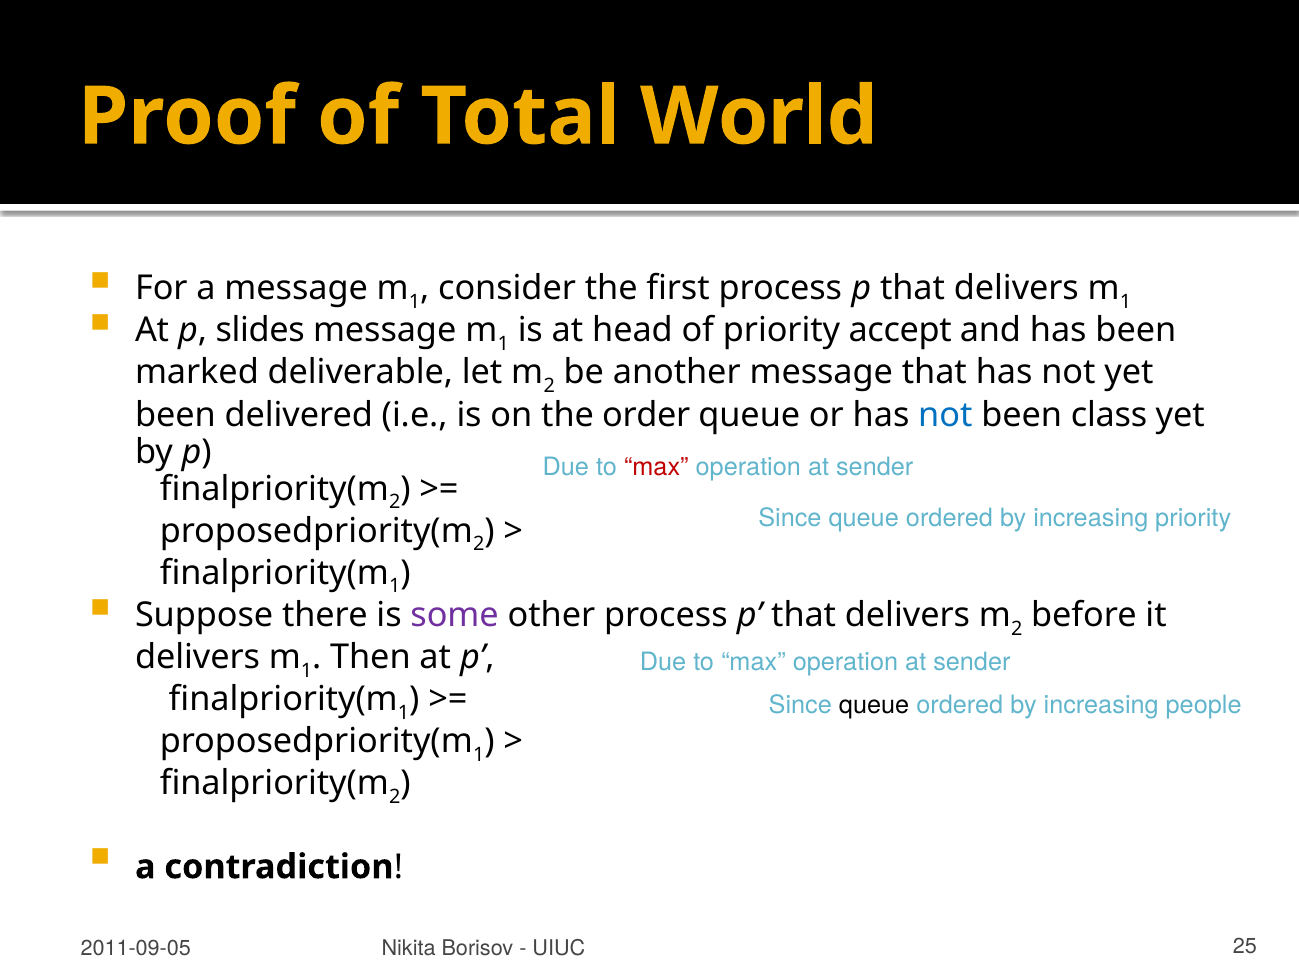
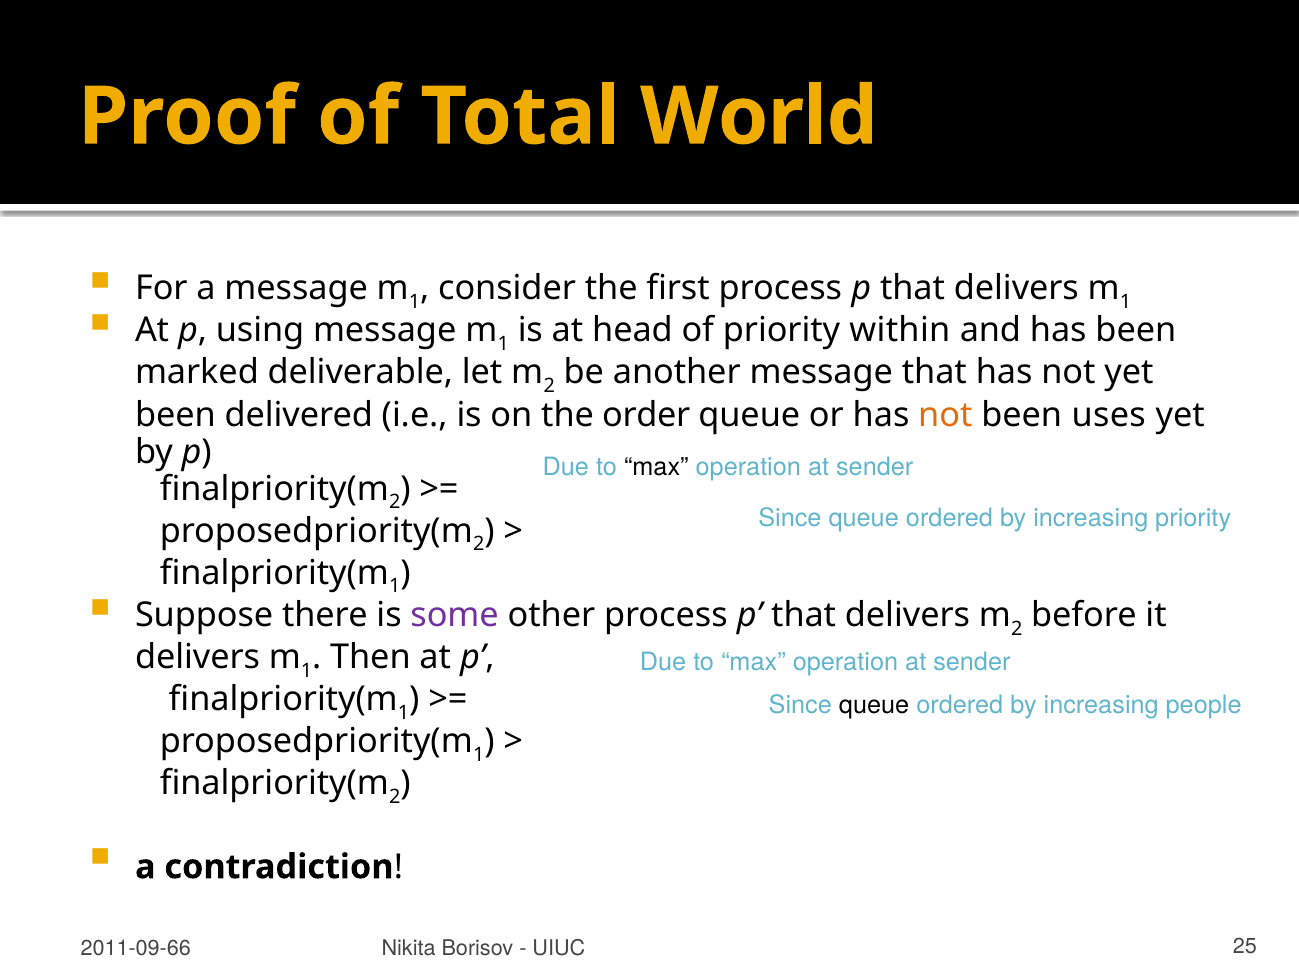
slides: slides -> using (260, 330)
accept: accept -> within (900, 330)
not colour: blue -> orange (945, 414)
class: class -> uses (1109, 414)
max colour: red -> black (656, 467)
2011-09-05: 2011-09-05 -> 2011-09-66 (136, 947)
